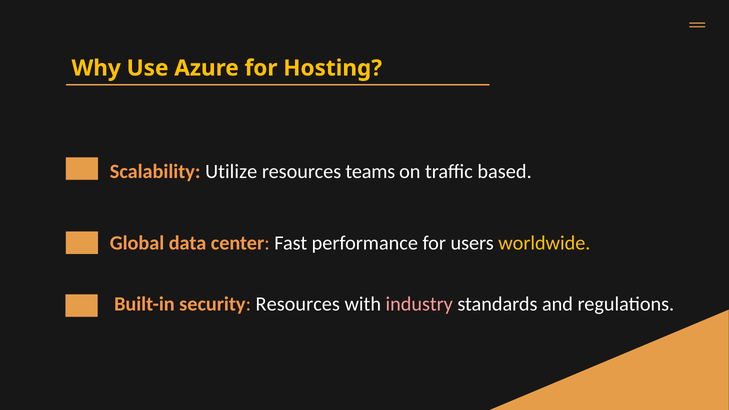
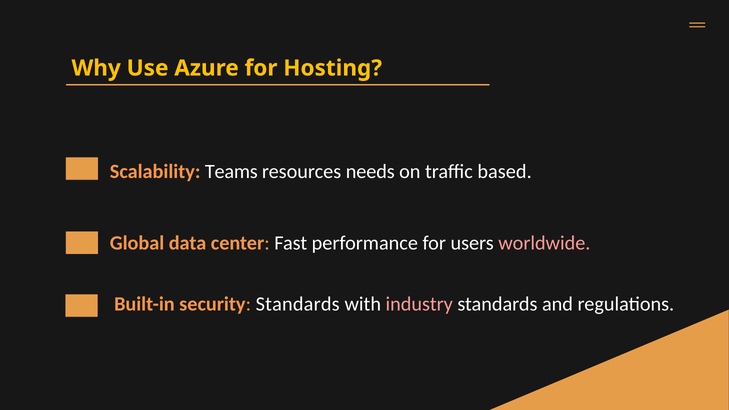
Utilize: Utilize -> Teams (231, 172)
teams: teams -> needs (370, 172)
worldwide colour: yellow -> pink (544, 243)
security Resources: Resources -> Standards (298, 304)
